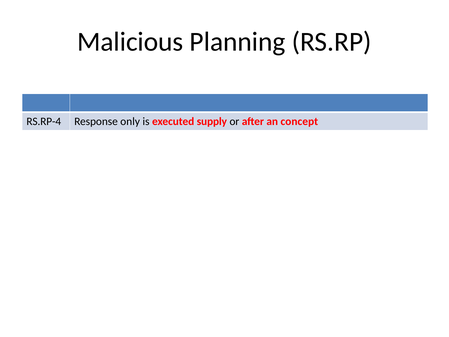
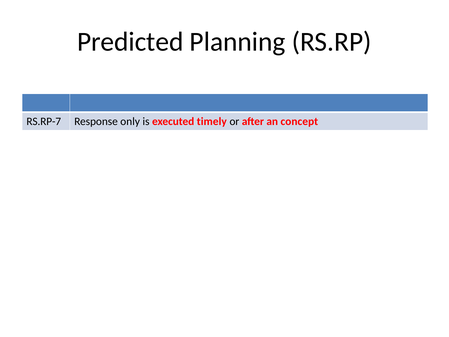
Malicious: Malicious -> Predicted (130, 42)
RS.RP-4: RS.RP-4 -> RS.RP-7 (44, 121)
supply: supply -> timely (212, 121)
